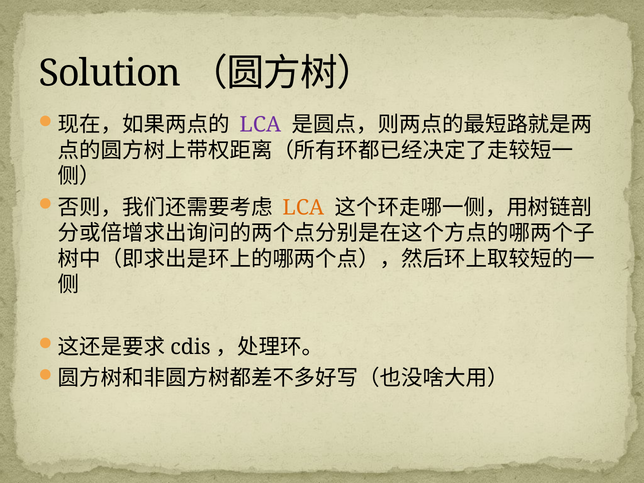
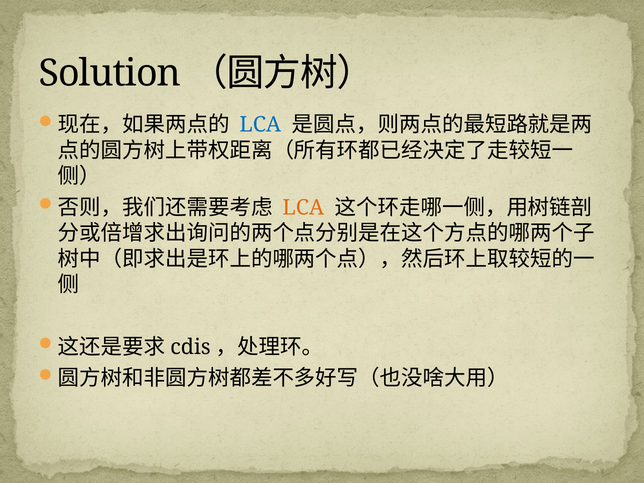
LCA colour: purple -> blue (260, 125)
